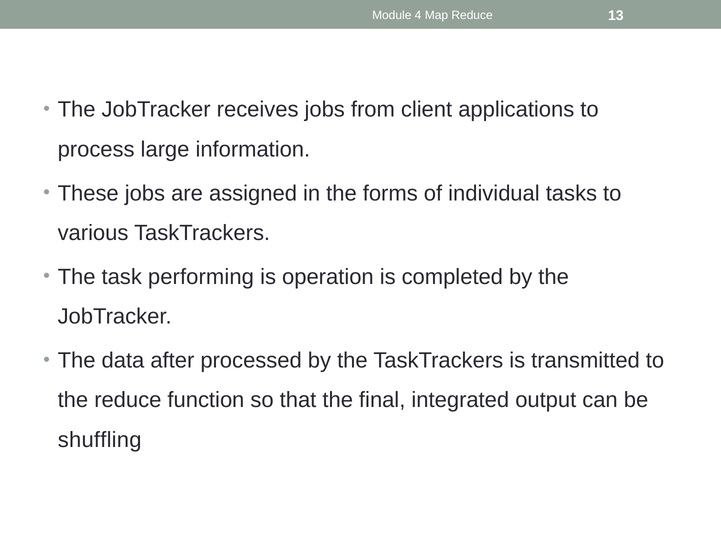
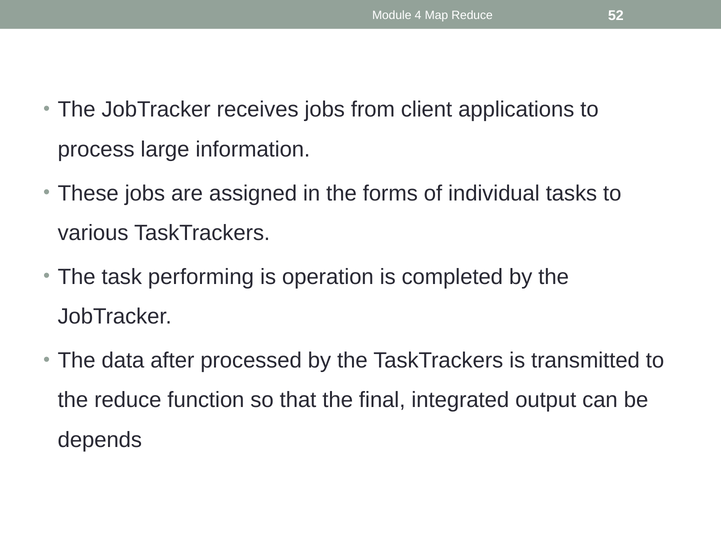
13: 13 -> 52 (616, 15)
shuffling: shuffling -> depends (100, 440)
